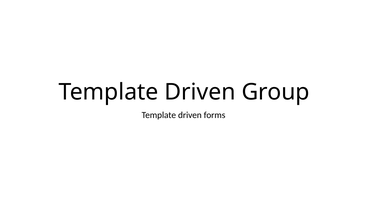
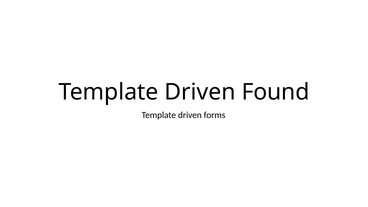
Group: Group -> Found (275, 92)
